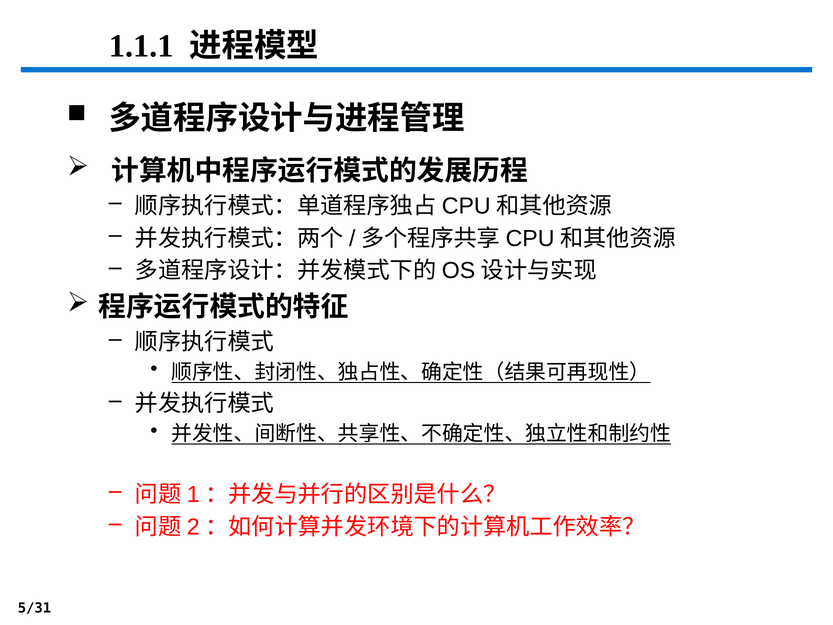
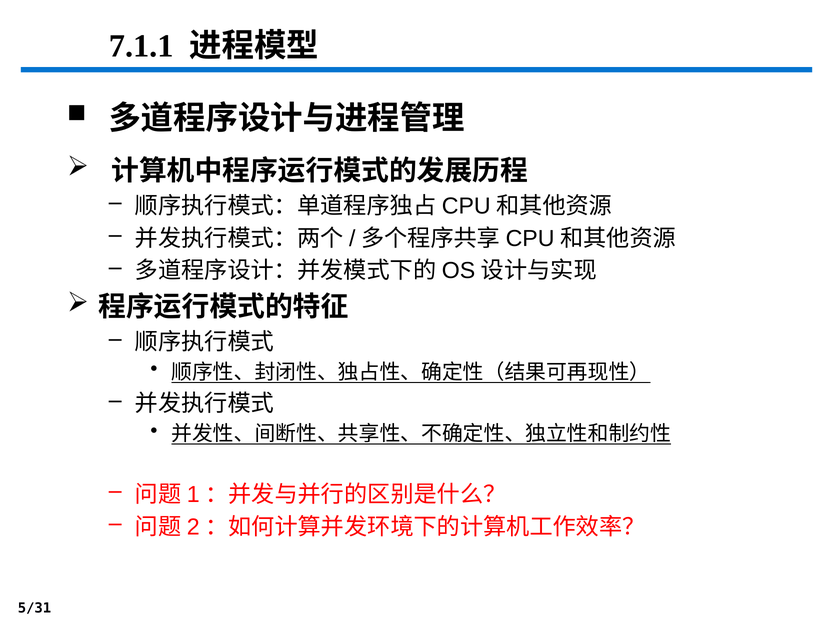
1.1.1: 1.1.1 -> 7.1.1 (141, 46)
